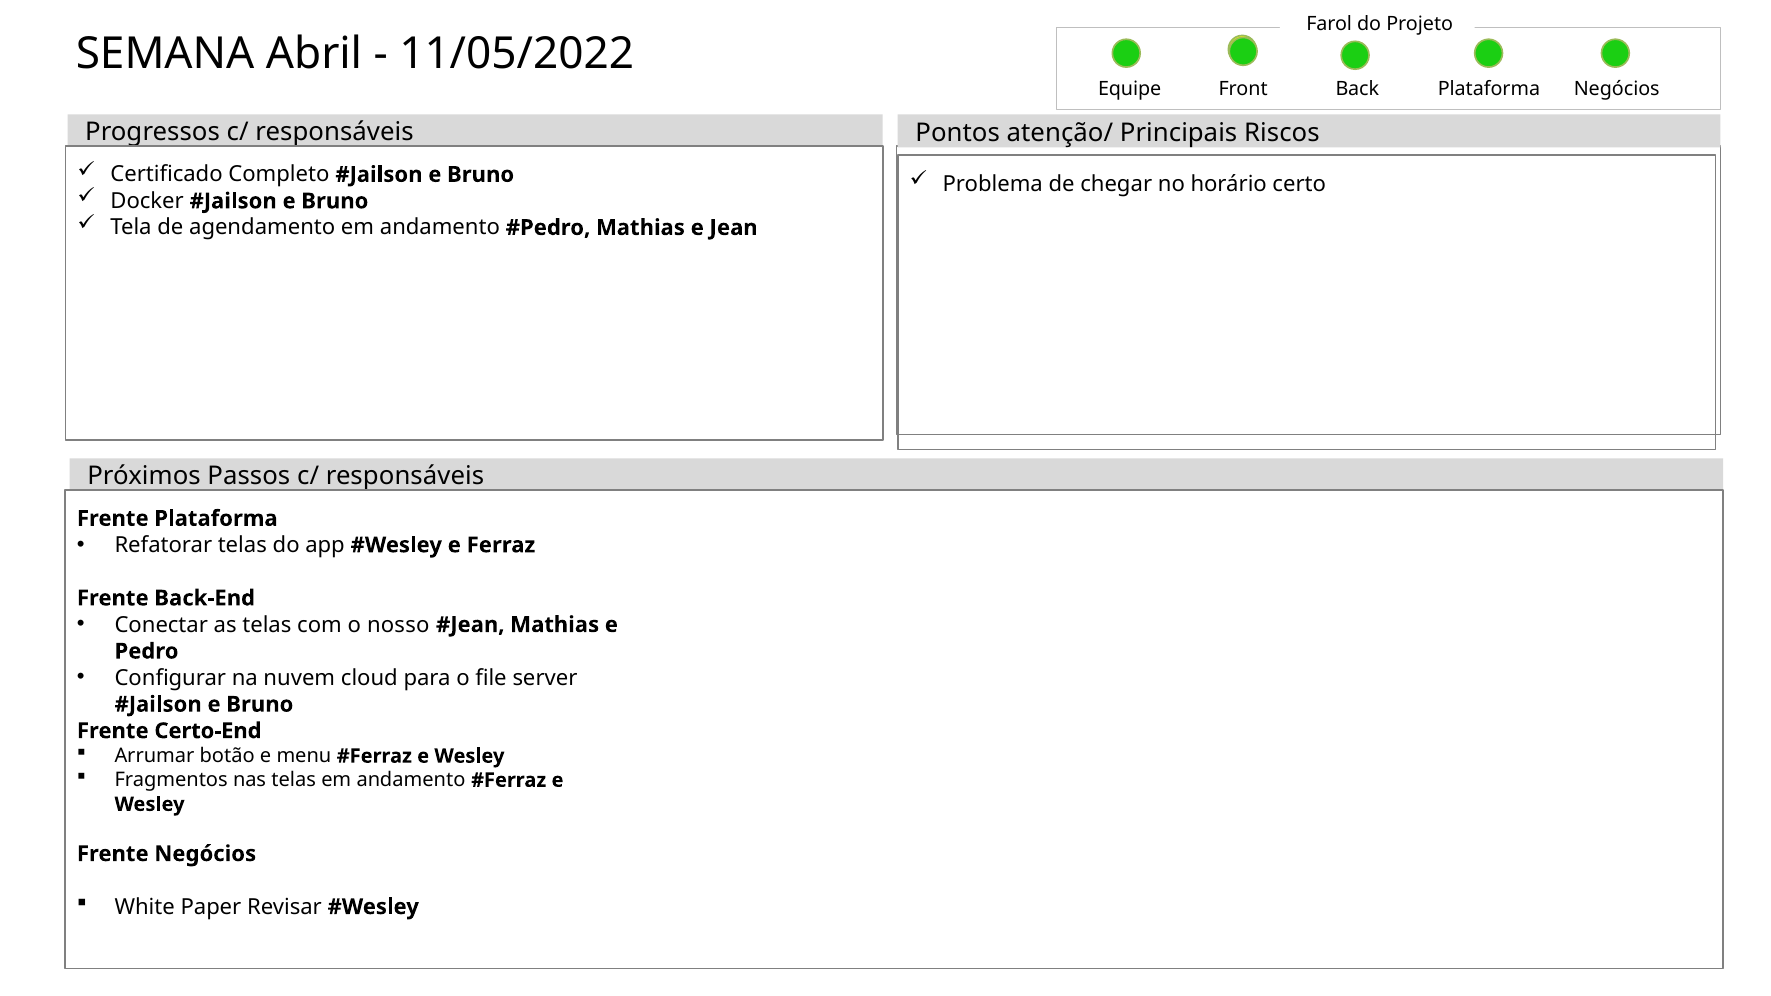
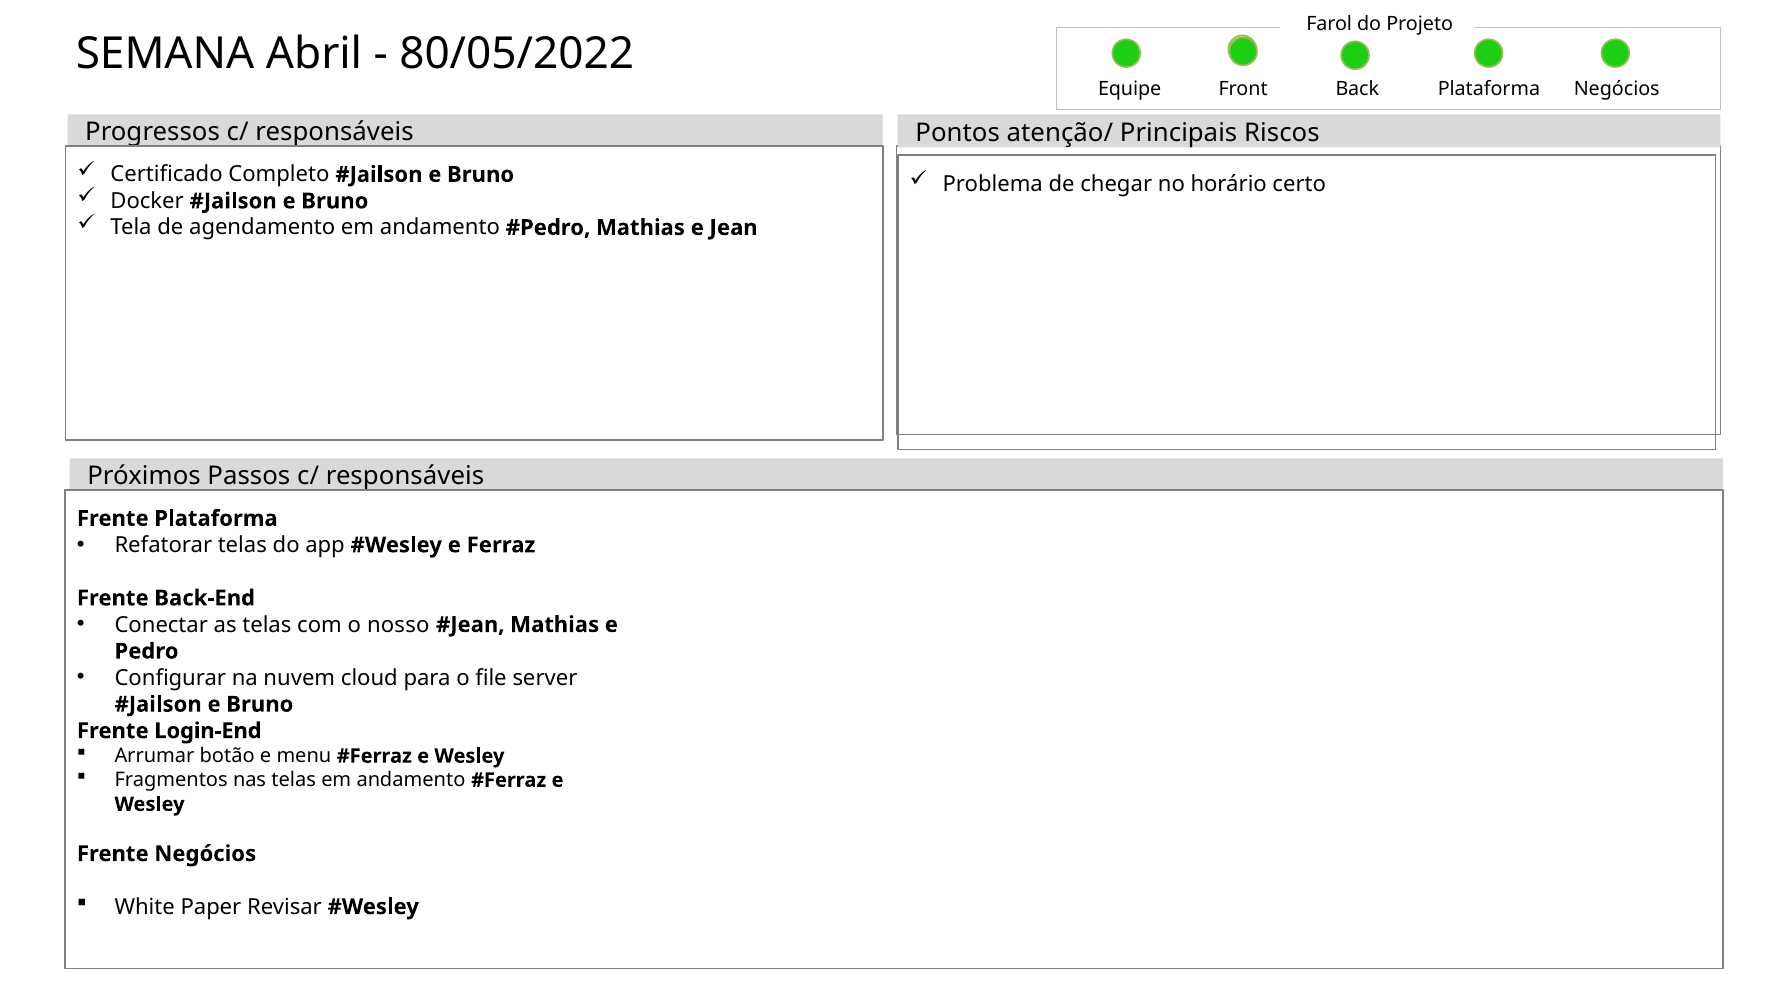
11/05/2022: 11/05/2022 -> 80/05/2022 (517, 54)
Certo-End: Certo-End -> Login-End (208, 731)
